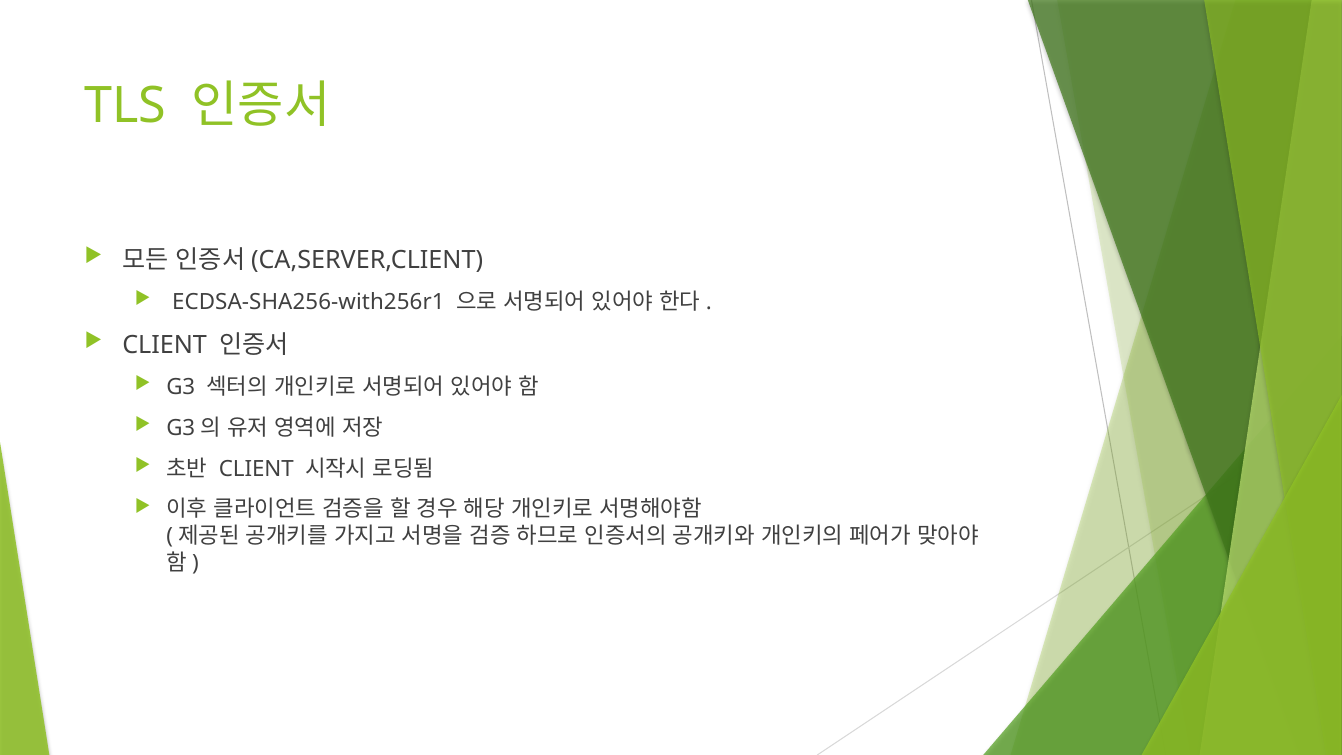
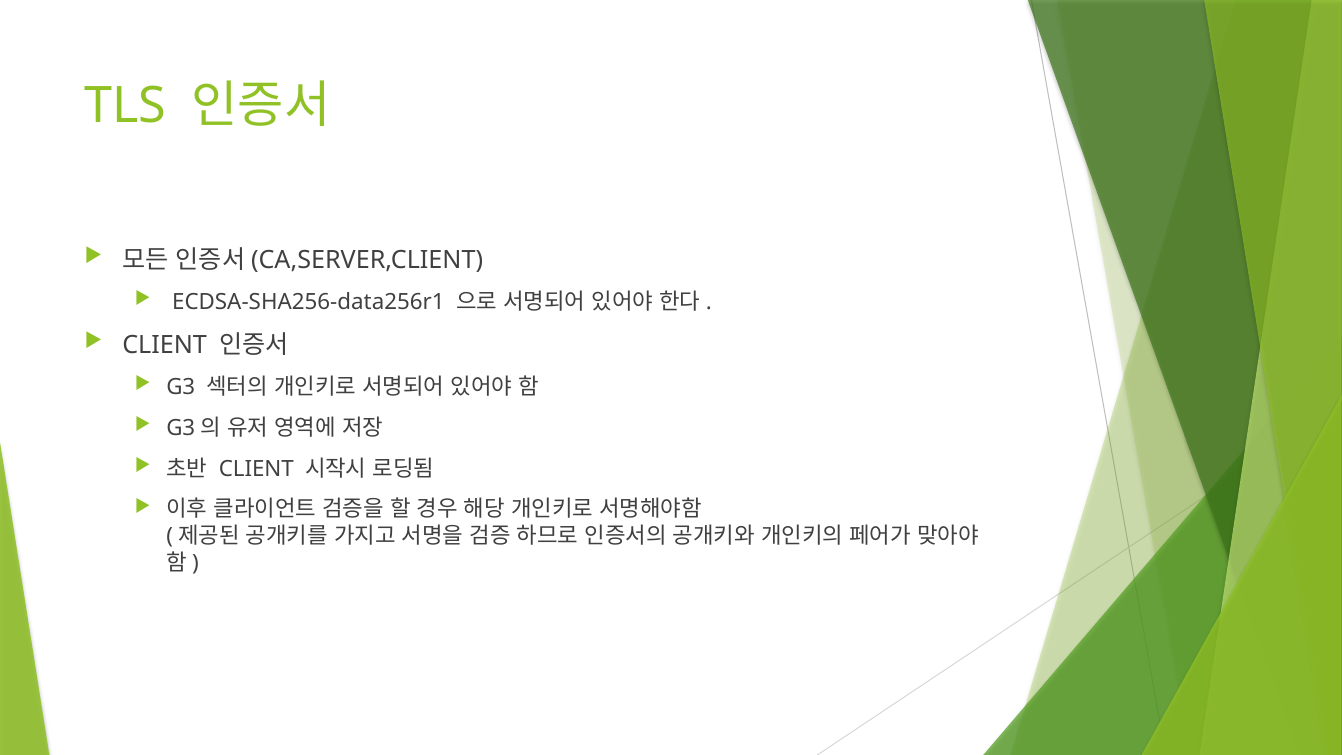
ECDSA-SHA256-with256r1: ECDSA-SHA256-with256r1 -> ECDSA-SHA256-data256r1 (308, 302)
